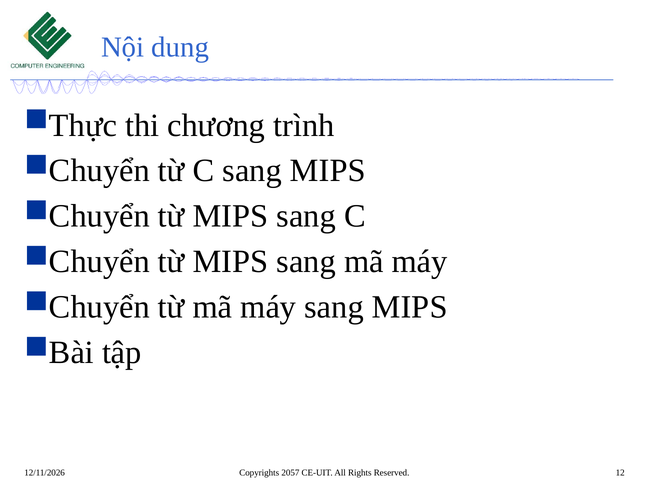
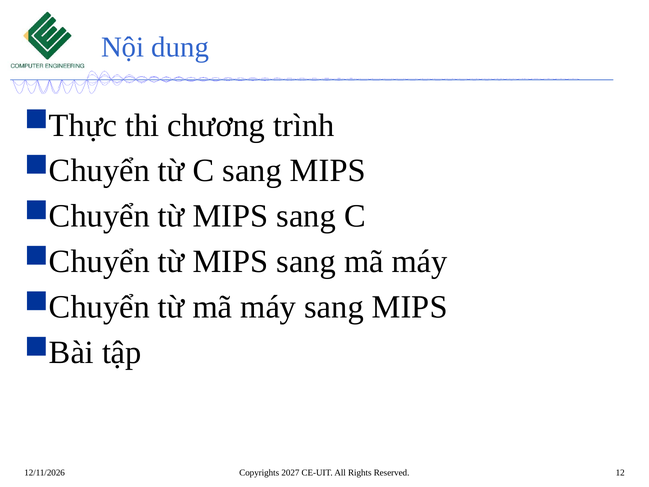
2057: 2057 -> 2027 (290, 472)
